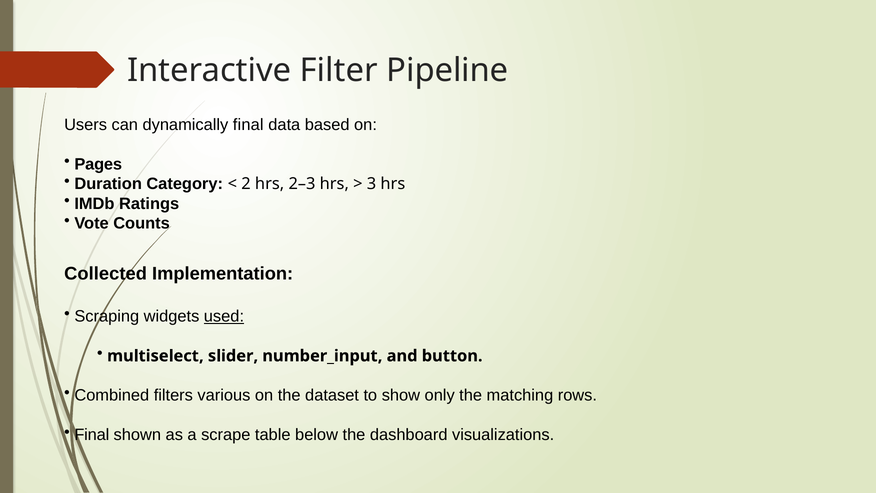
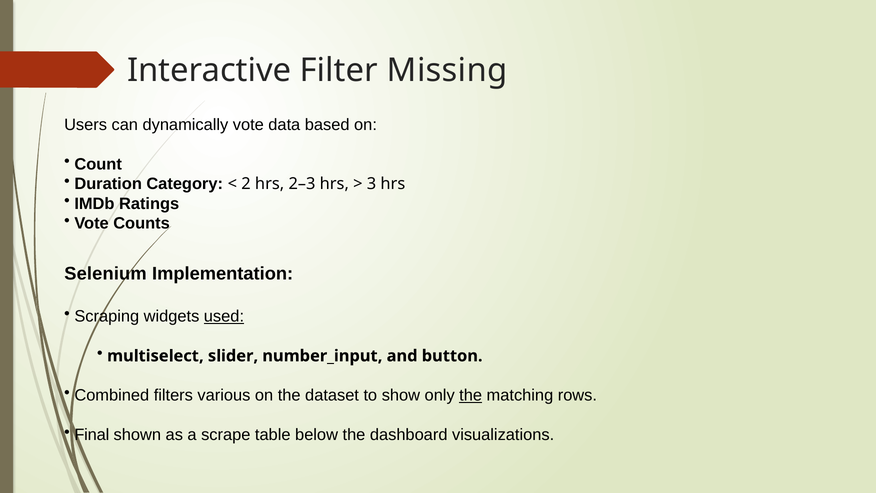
Pipeline: Pipeline -> Missing (447, 71)
dynamically final: final -> vote (248, 125)
Pages: Pages -> Count (98, 164)
Collected: Collected -> Selenium (105, 274)
the underline: none -> present (471, 395)
